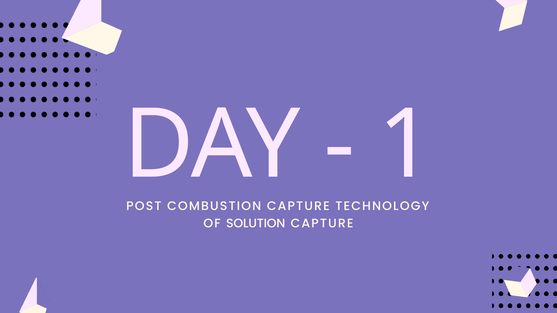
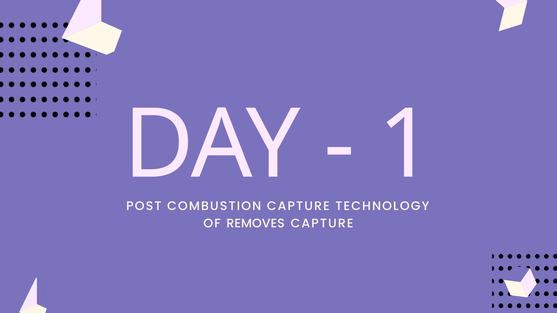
SOLUTION: SOLUTION -> REMOVES (256, 224)
